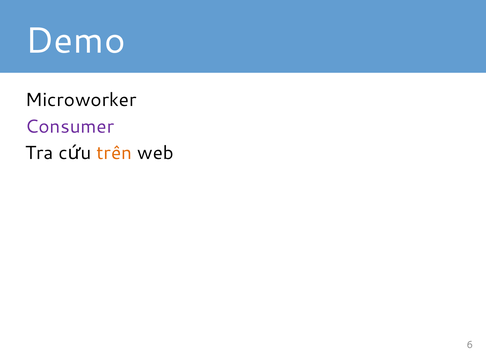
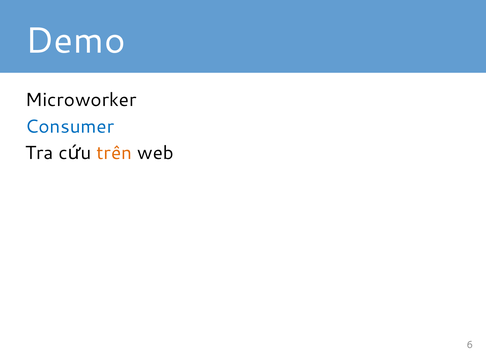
Consumer colour: purple -> blue (70, 127)
